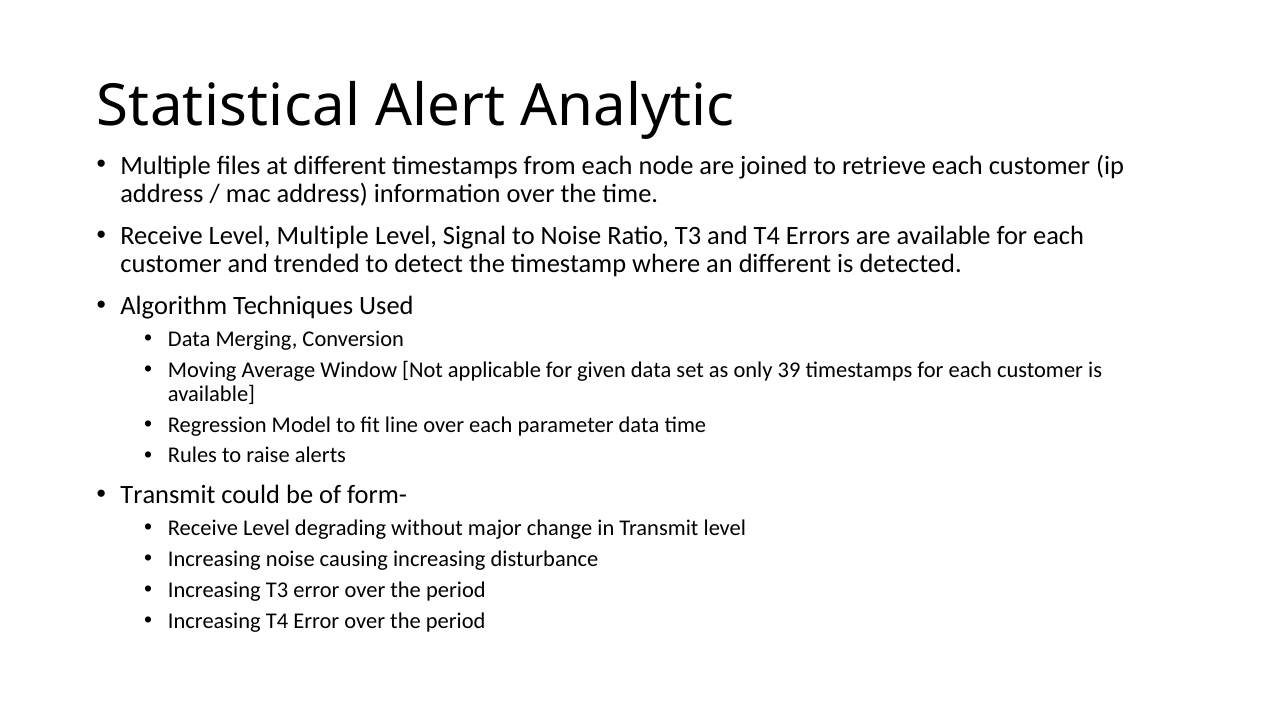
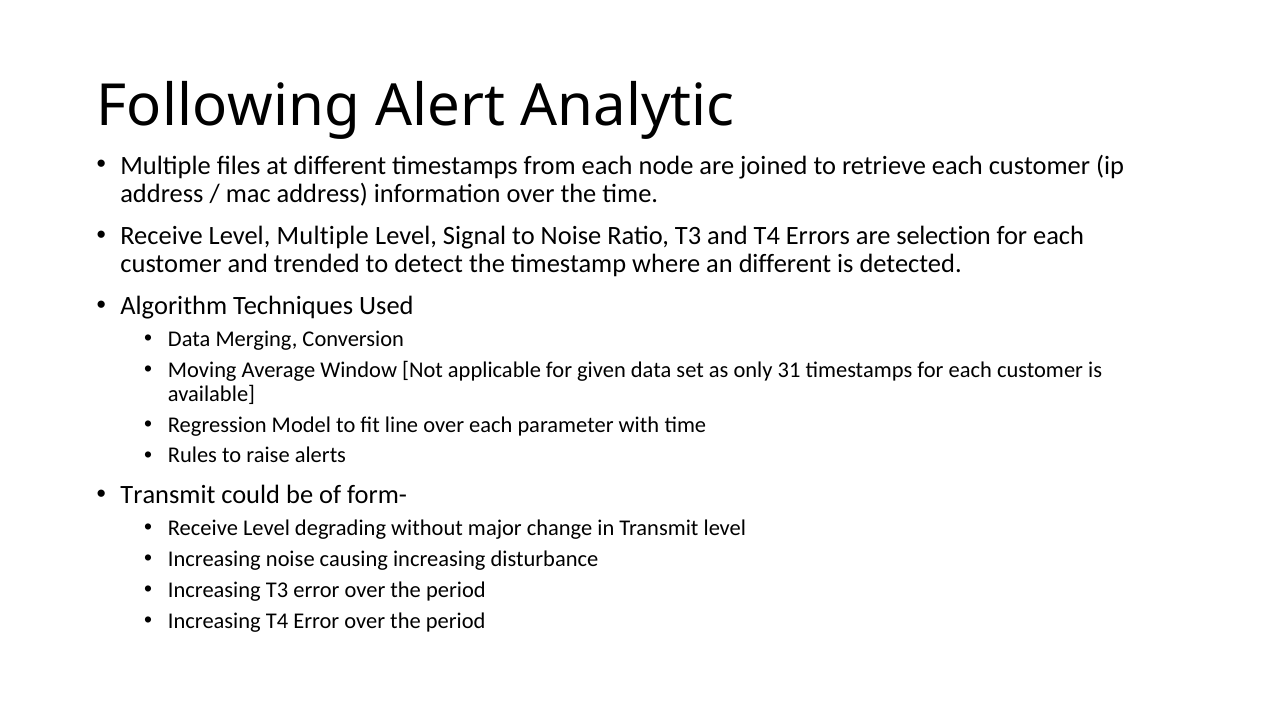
Statistical: Statistical -> Following (228, 107)
are available: available -> selection (944, 236)
39: 39 -> 31 (789, 370)
parameter data: data -> with (639, 425)
